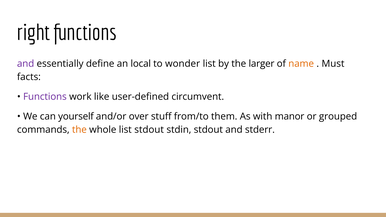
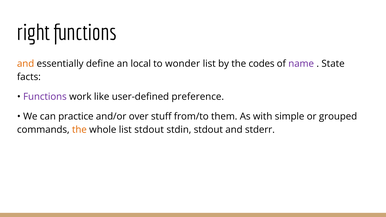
and colour: purple -> orange (26, 64)
larger: larger -> codes (262, 64)
name colour: orange -> purple (301, 64)
Must: Must -> State (333, 64)
circumvent: circumvent -> preference (198, 97)
yourself: yourself -> practice (76, 117)
manor: manor -> simple (290, 117)
